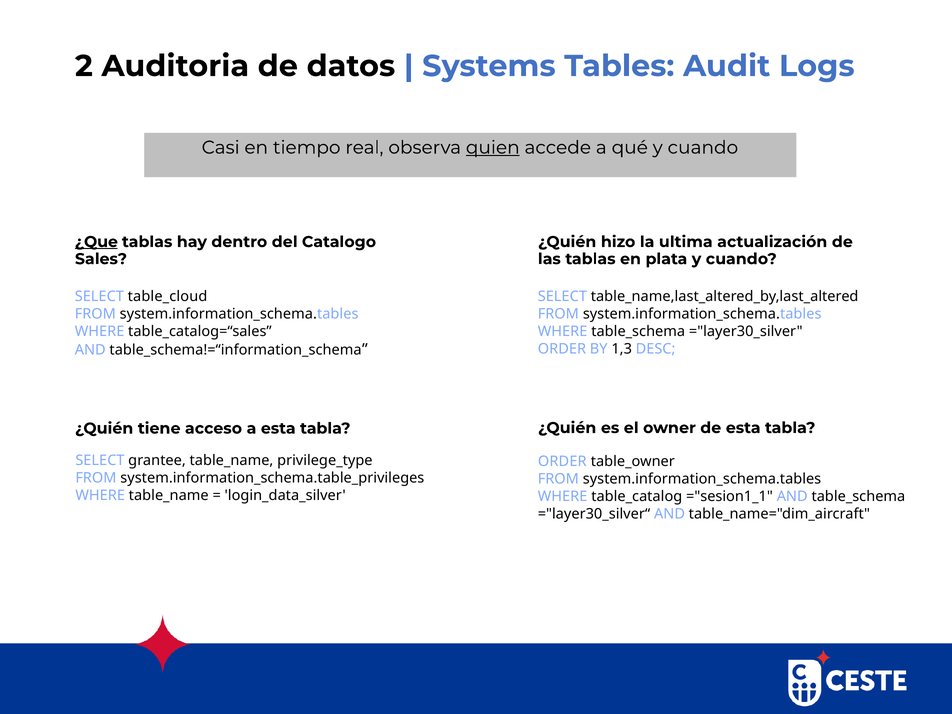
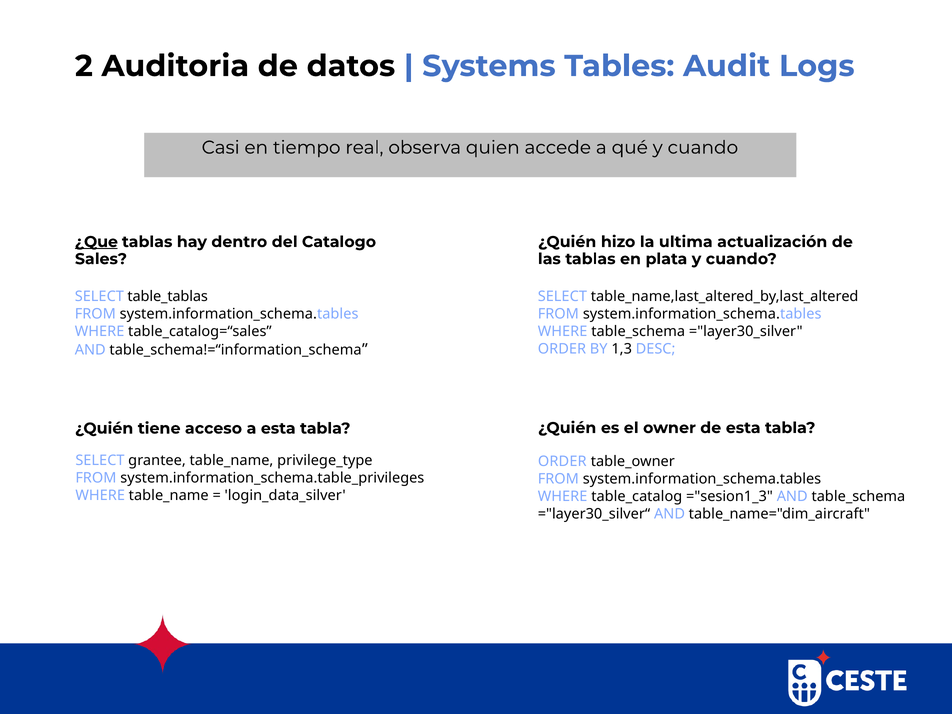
quien underline: present -> none (493, 148)
table_cloud: table_cloud -> table_tablas (168, 296)
="sesion1_1: ="sesion1_1 -> ="sesion1_3 (729, 496)
